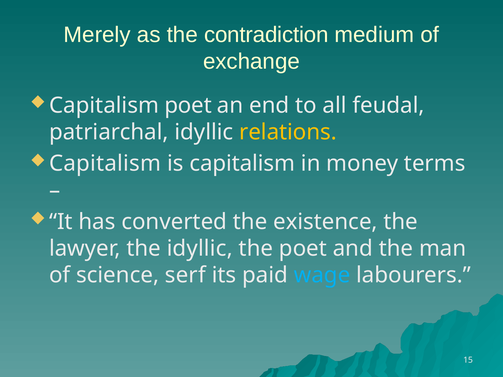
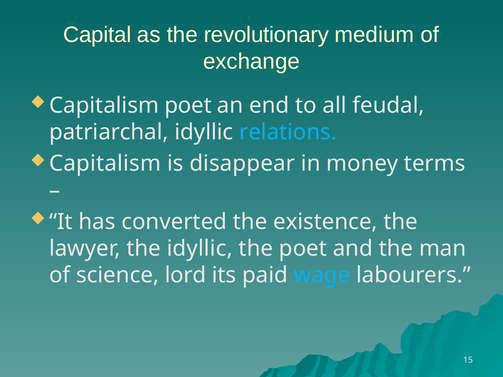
Merely: Merely -> Capital (97, 35)
contradiction: contradiction -> revolutionary (266, 35)
relations colour: yellow -> light blue (288, 132)
is capitalism: capitalism -> disappear (242, 164)
serf: serf -> lord (186, 275)
